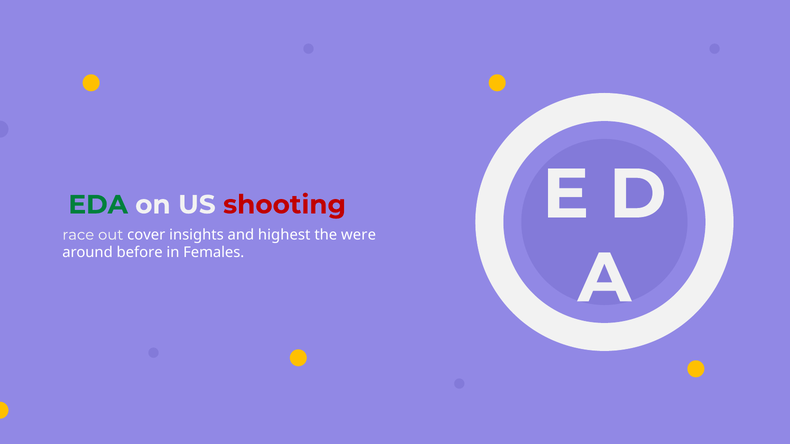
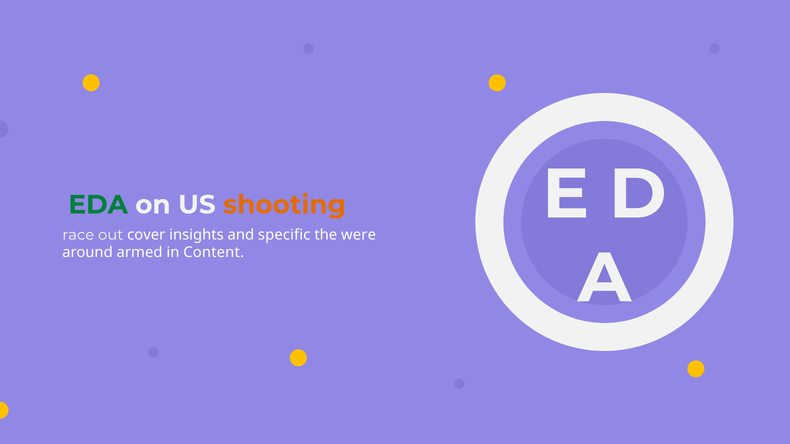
shooting colour: red -> orange (285, 205)
highest: highest -> specific (284, 235)
before: before -> armed (140, 253)
Females: Females -> Content (214, 253)
